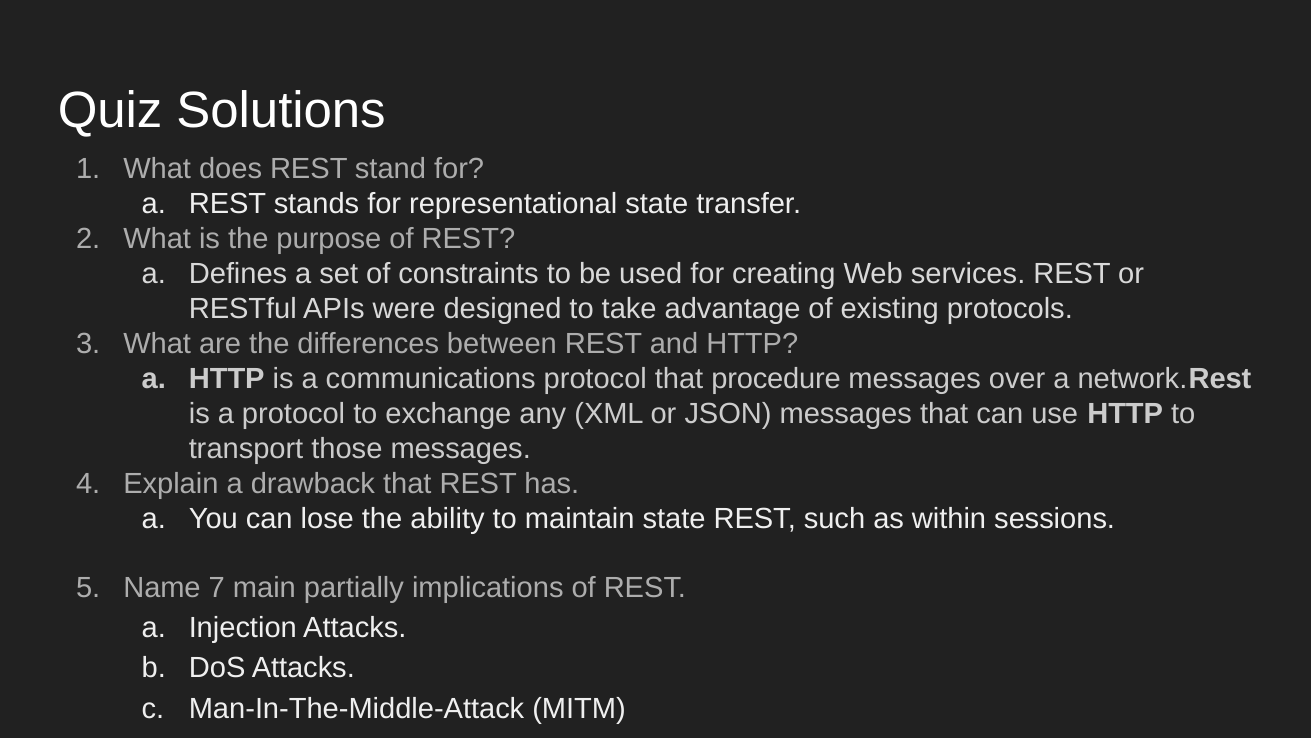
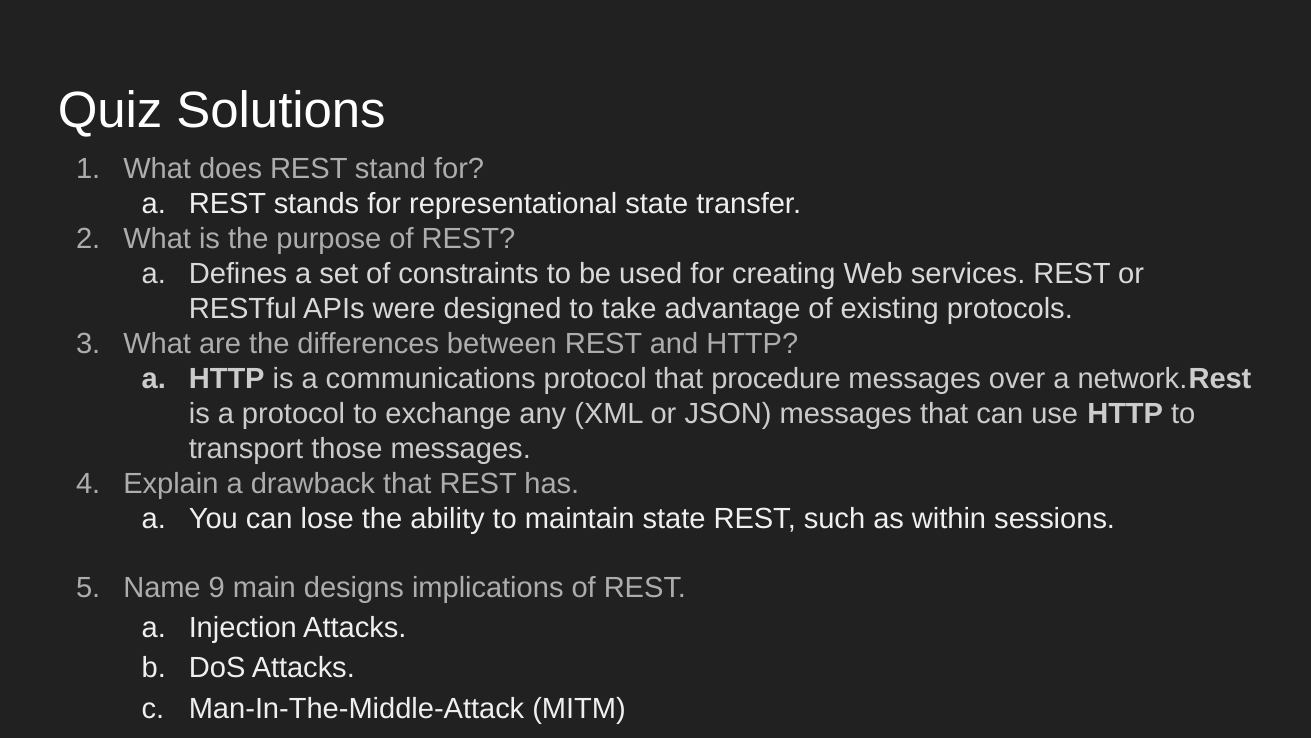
7: 7 -> 9 (217, 587)
partially: partially -> designs (354, 587)
